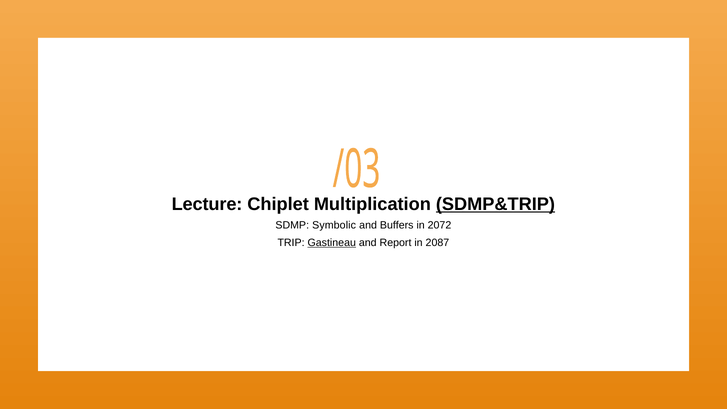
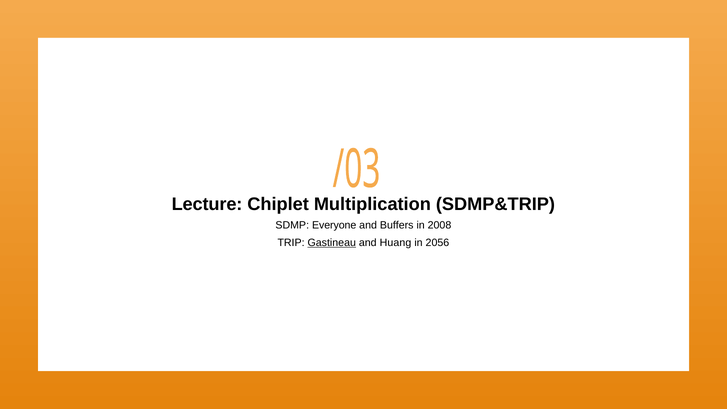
SDMP&TRIP underline: present -> none (495, 204)
Symbolic: Symbolic -> Everyone (334, 225)
2072: 2072 -> 2008 (439, 225)
Report: Report -> Huang (395, 243)
2087: 2087 -> 2056 (437, 243)
